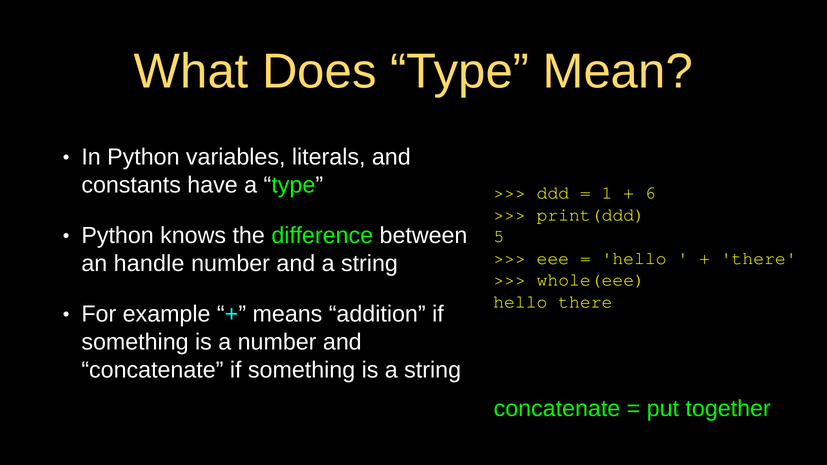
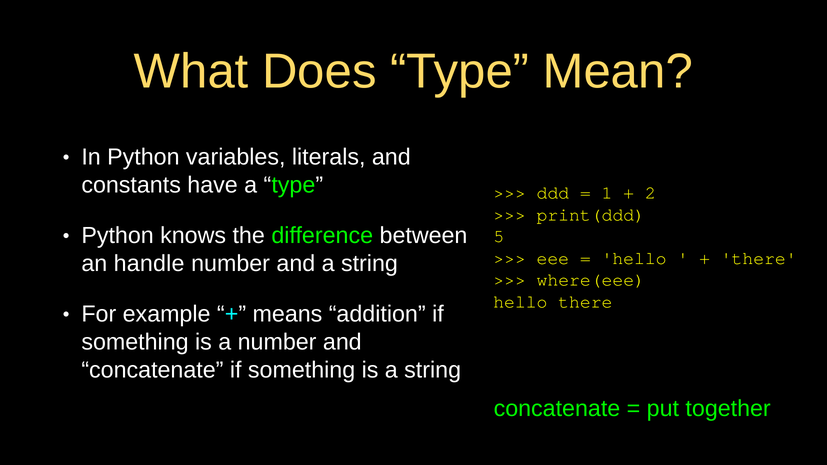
6: 6 -> 2 (650, 193)
whole(eee: whole(eee -> where(eee (591, 280)
